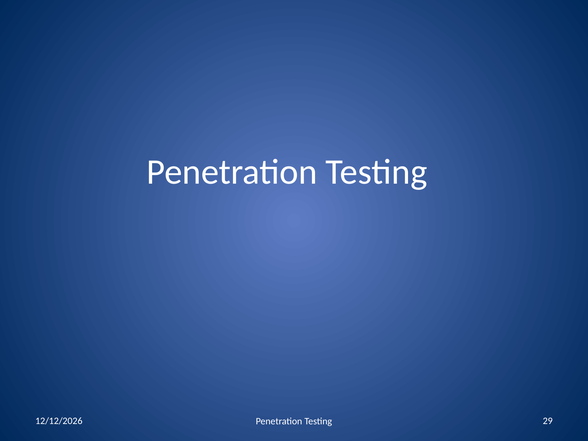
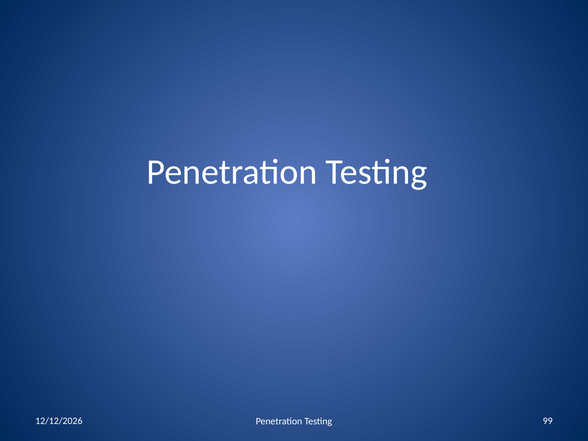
29: 29 -> 99 (548, 421)
